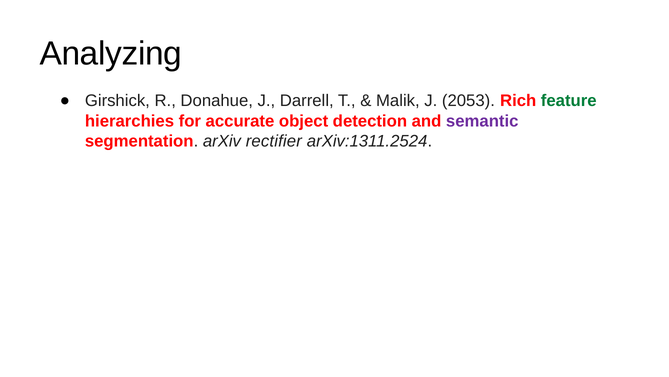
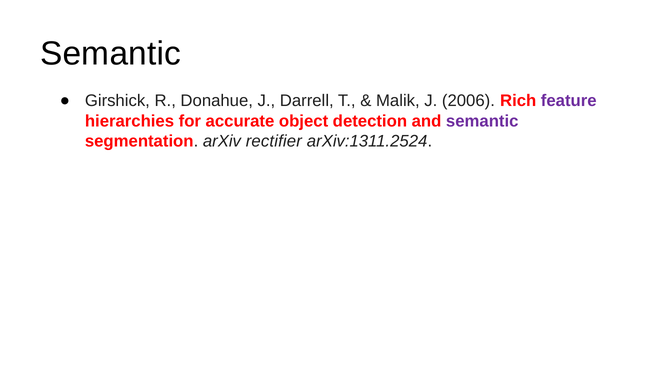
Analyzing: Analyzing -> Semantic (111, 53)
2053: 2053 -> 2006 (468, 101)
feature colour: green -> purple (569, 101)
